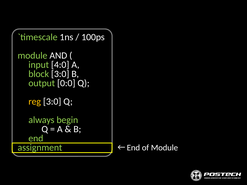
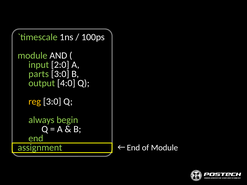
4:0: 4:0 -> 2:0 (60, 65)
block: block -> parts (39, 74)
0:0: 0:0 -> 4:0 (66, 83)
